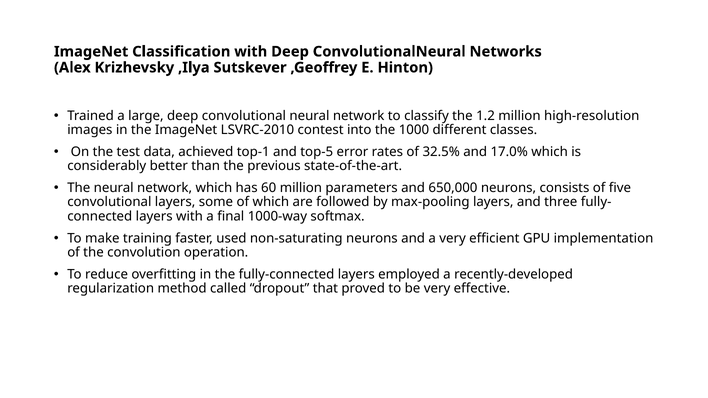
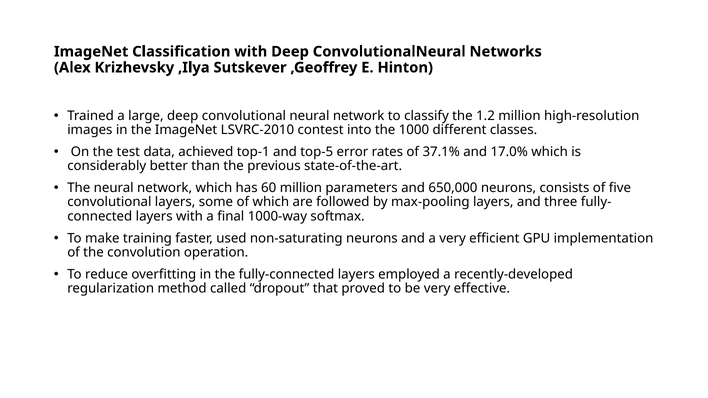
32.5%: 32.5% -> 37.1% (441, 152)
